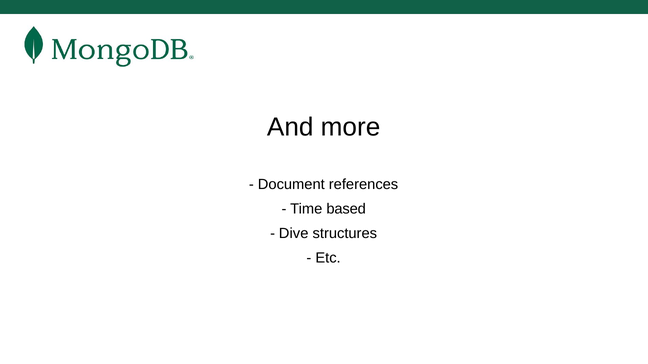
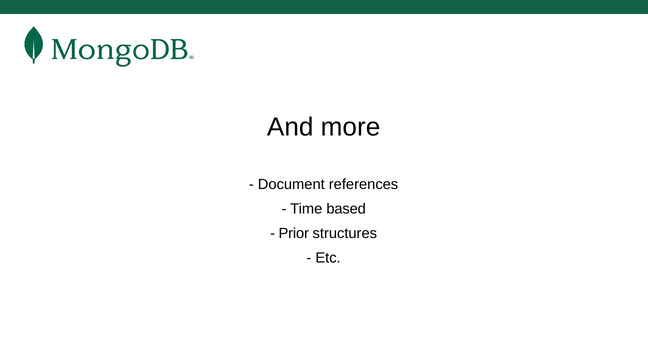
Dive: Dive -> Prior (294, 234)
